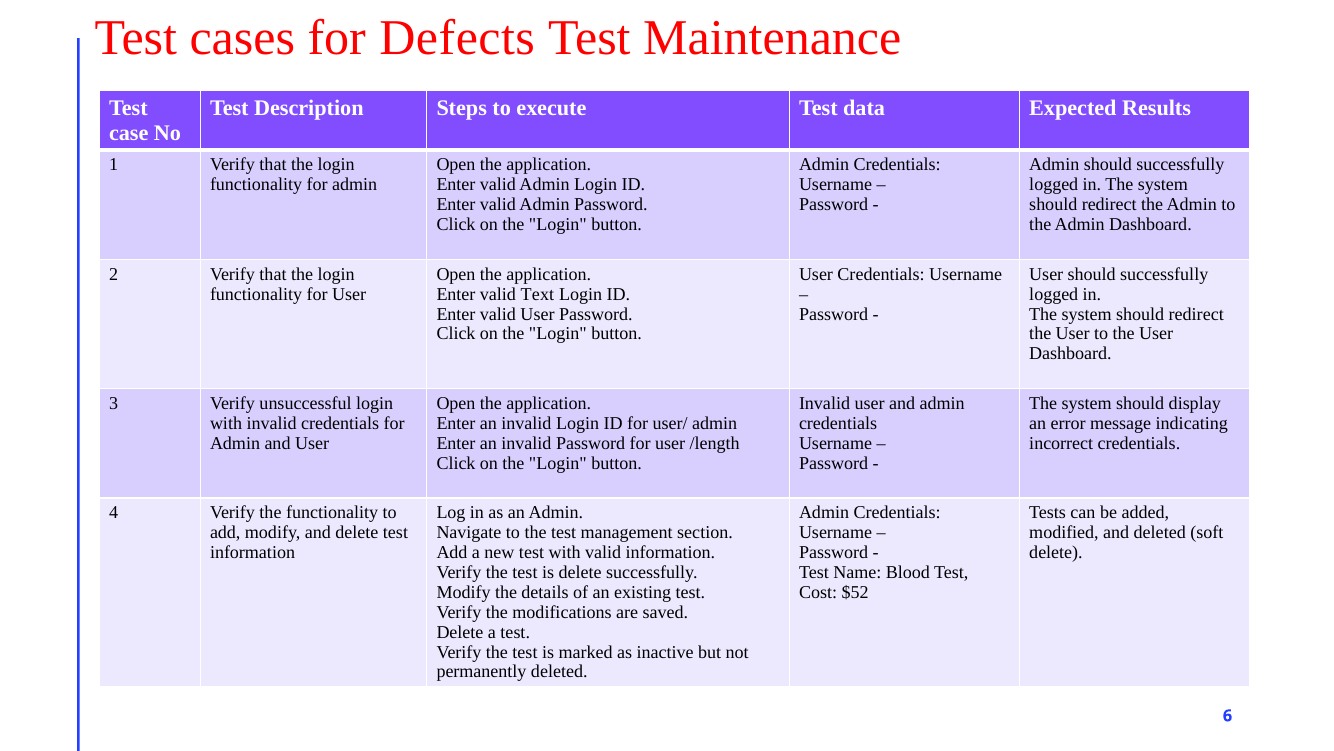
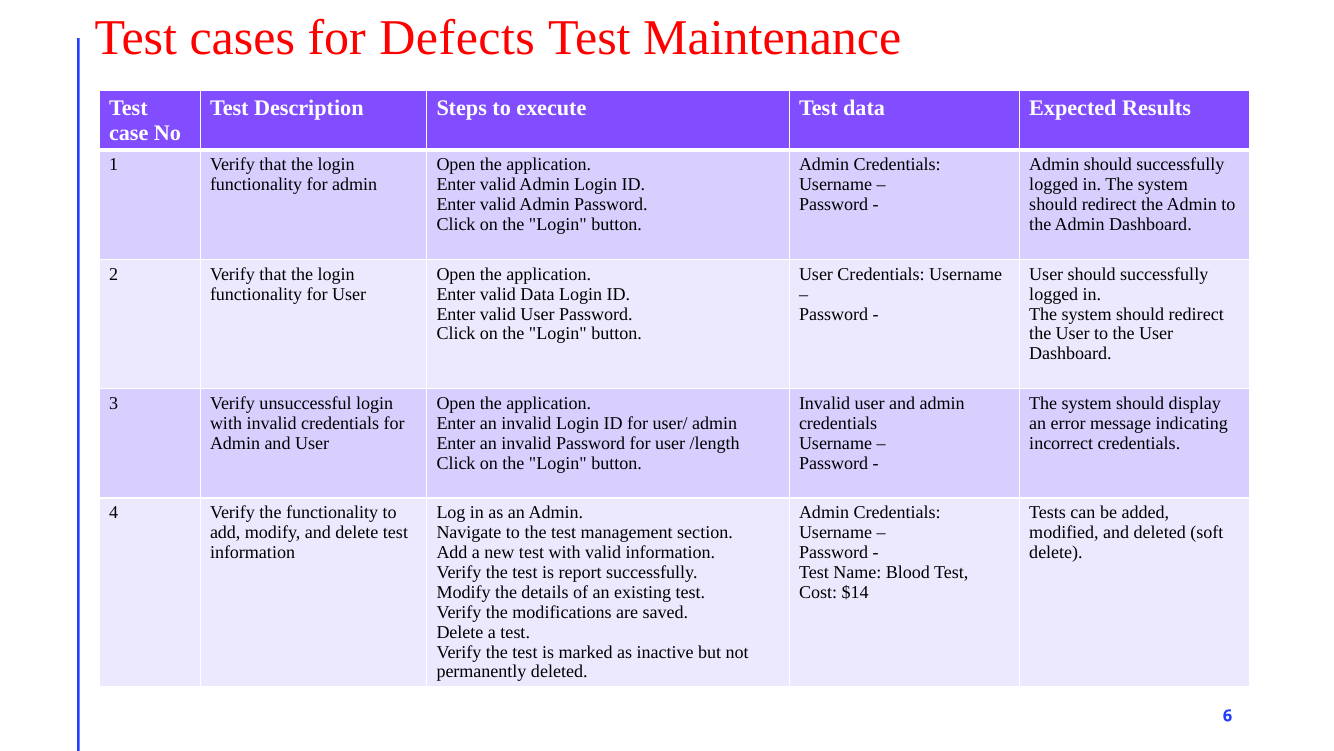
valid Text: Text -> Data (538, 294)
is delete: delete -> report (580, 572)
$52: $52 -> $14 (855, 592)
